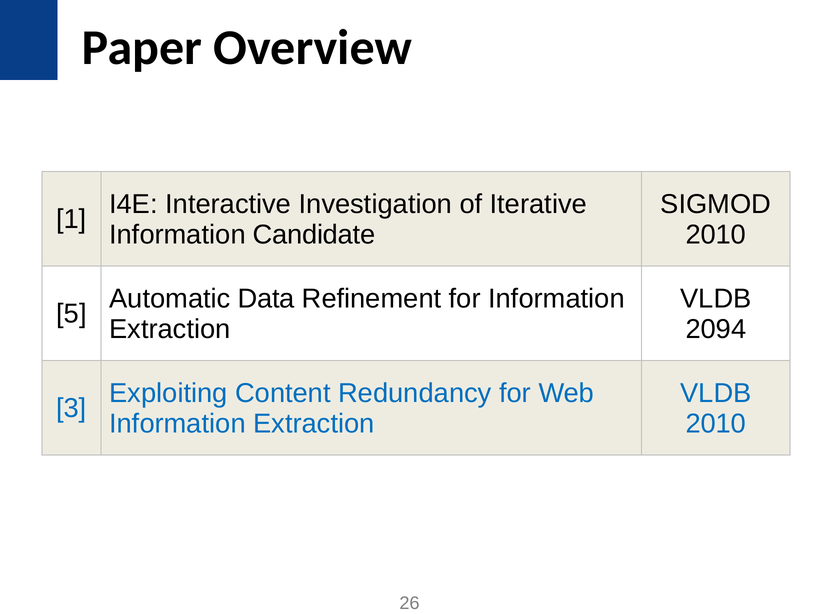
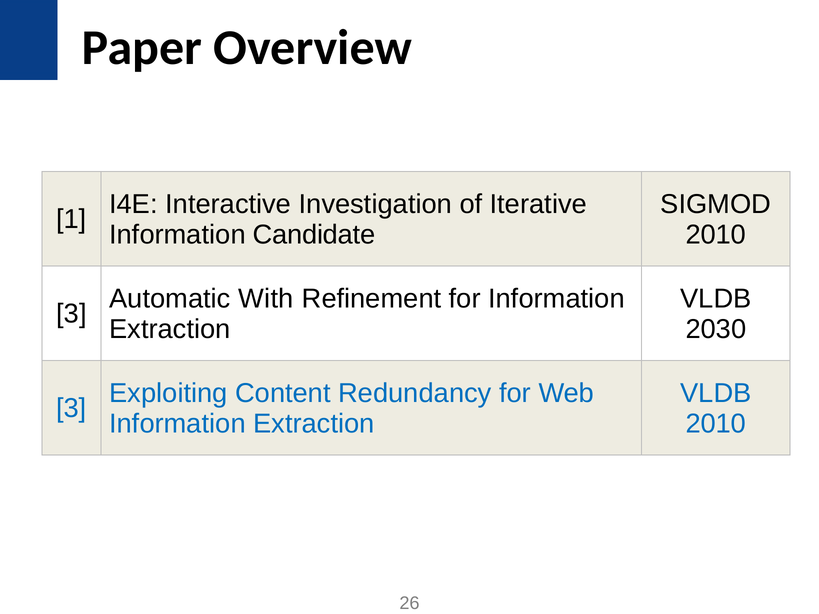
Data: Data -> With (266, 299)
5: 5 -> 3 (71, 314)
2094: 2094 -> 2030 (716, 329)
